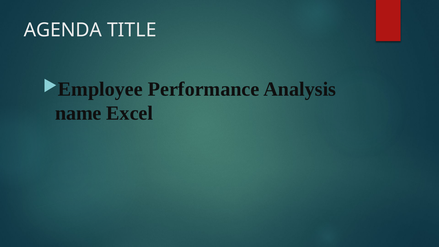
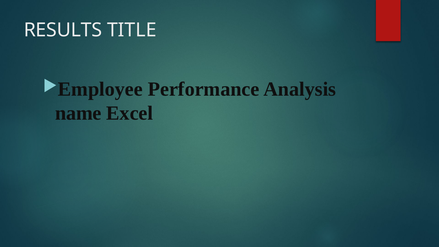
AGENDA: AGENDA -> RESULTS (63, 30)
